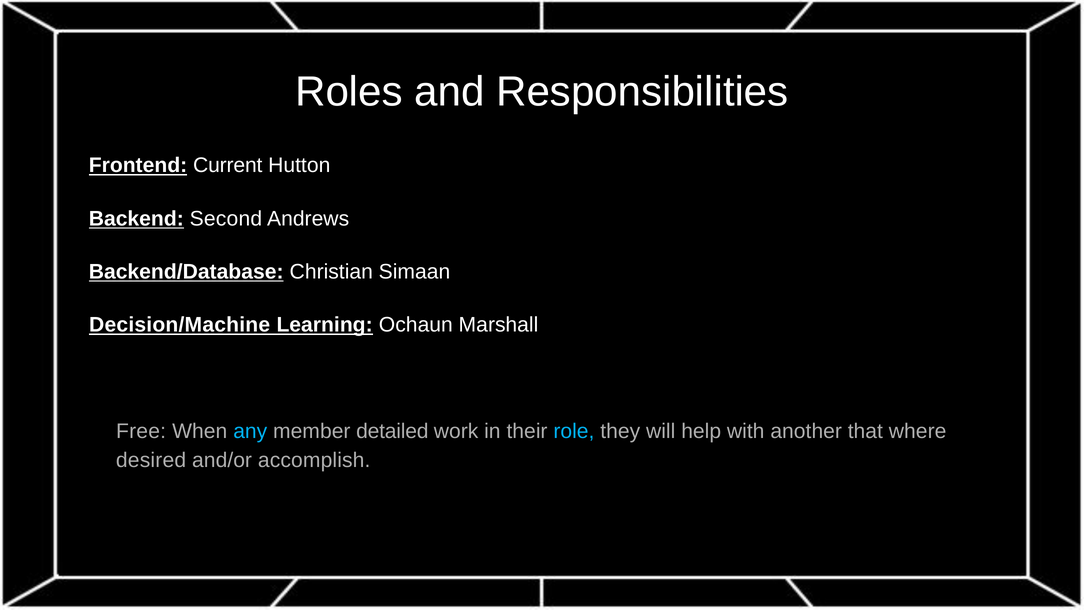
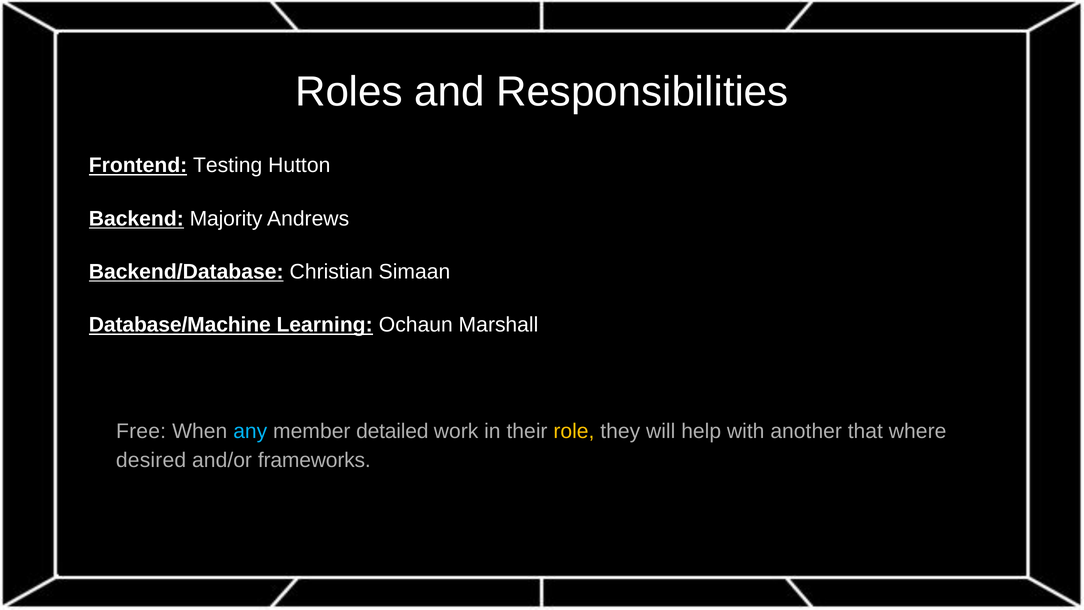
Current: Current -> Testing (228, 165)
Second: Second -> Majority (226, 218)
Decision/Machine: Decision/Machine -> Database/Machine (180, 325)
role colour: light blue -> yellow (574, 431)
accomplish: accomplish -> frameworks (314, 460)
